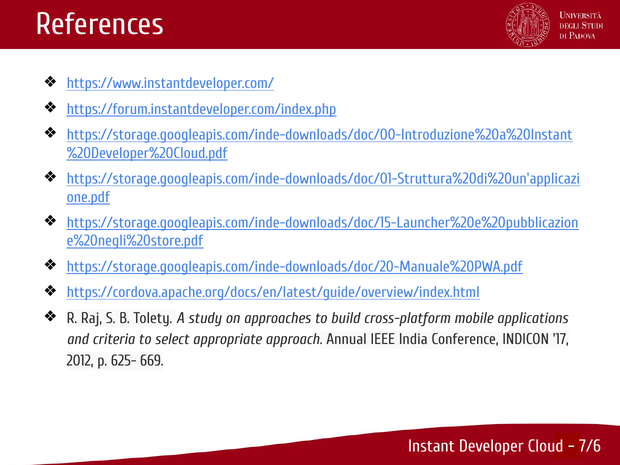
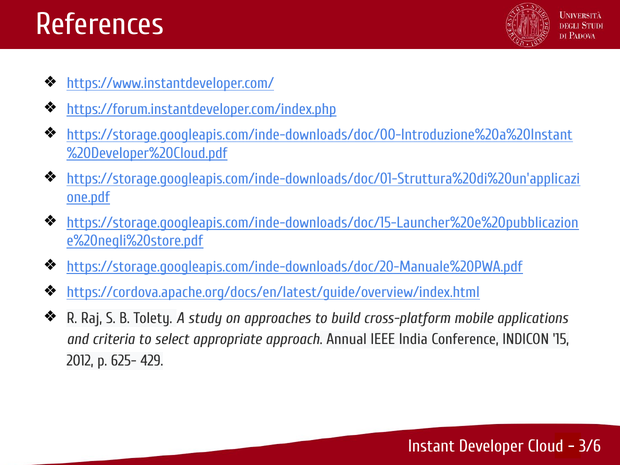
17: 17 -> 15 (561, 339)
669: 669 -> 429 (152, 361)
7/6: 7/6 -> 3/6 (590, 446)
